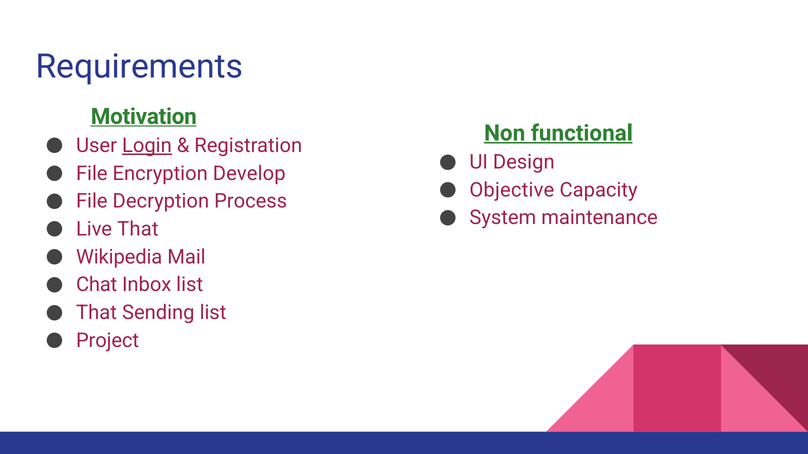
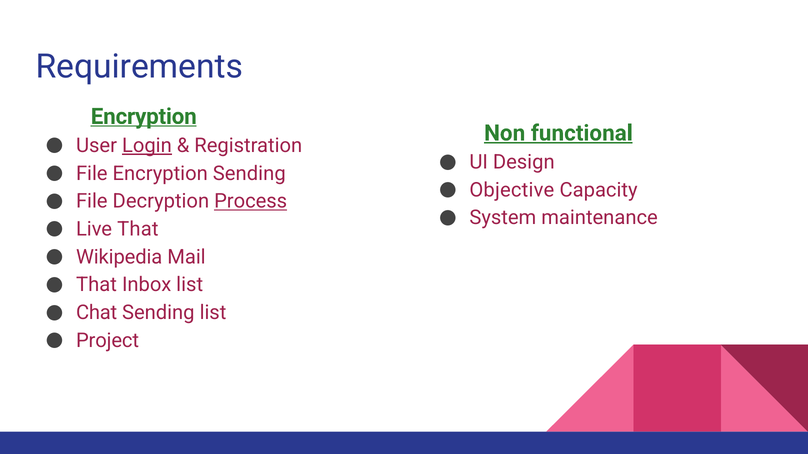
Motivation: Motivation -> Encryption (144, 117)
Encryption Develop: Develop -> Sending (249, 174)
Process underline: none -> present (251, 201)
Chat: Chat -> That (96, 285)
That: That -> Chat (97, 313)
